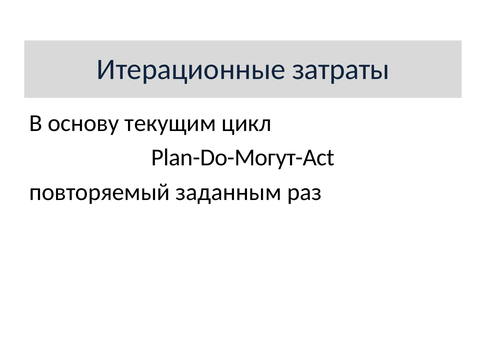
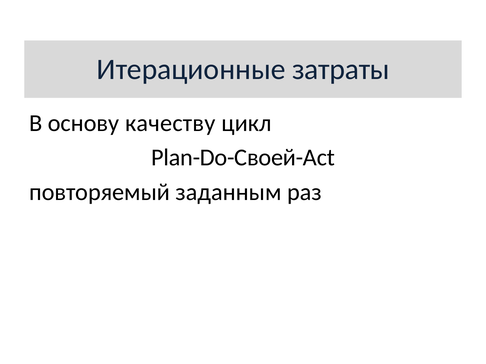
текущим: текущим -> качеству (170, 123)
Plan-Do-Могут-Act: Plan-Do-Могут-Act -> Plan-Do-Своей-Act (243, 158)
